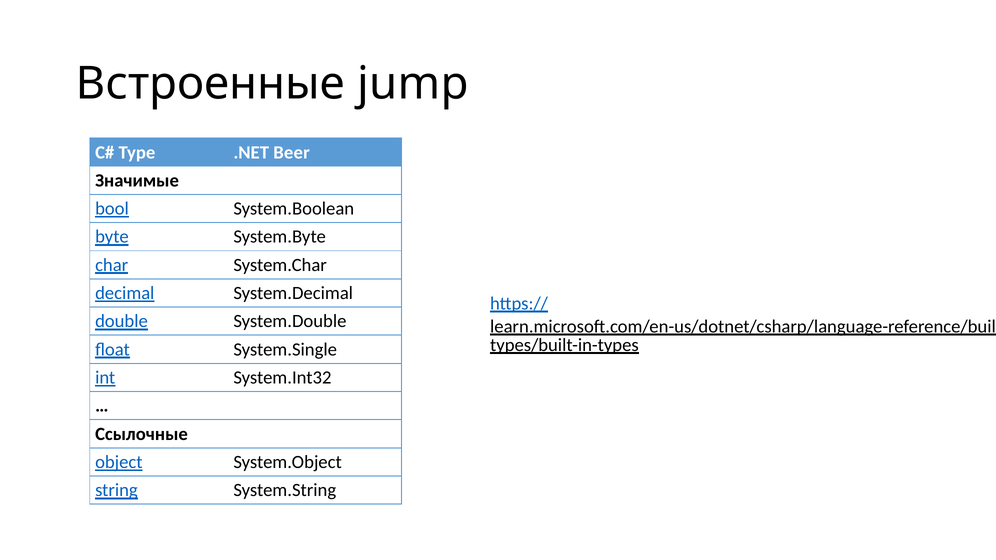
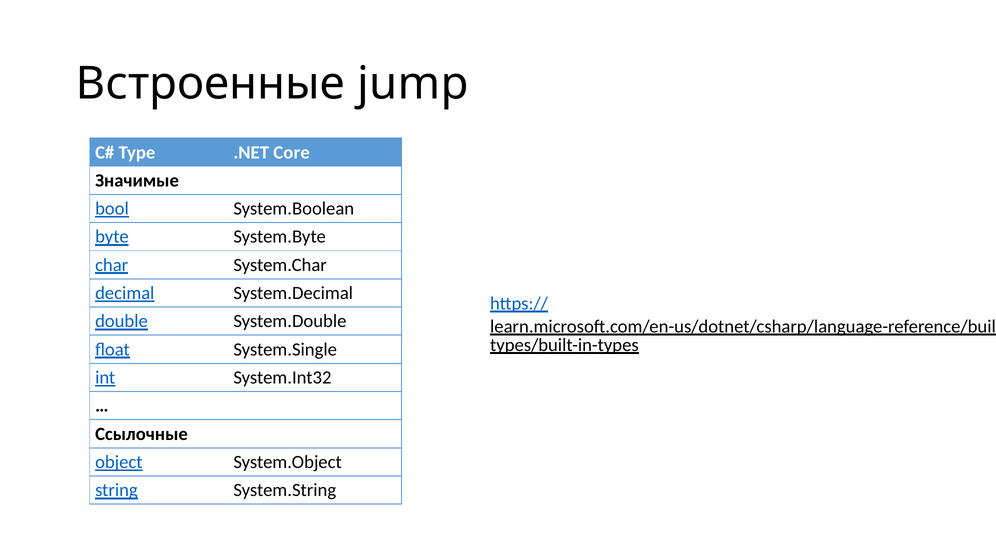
Beer: Beer -> Core (292, 152)
